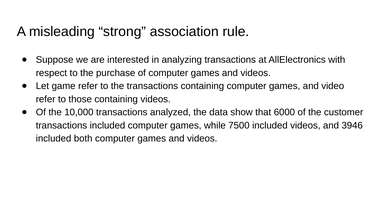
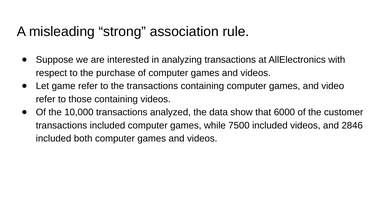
3946: 3946 -> 2846 (352, 126)
